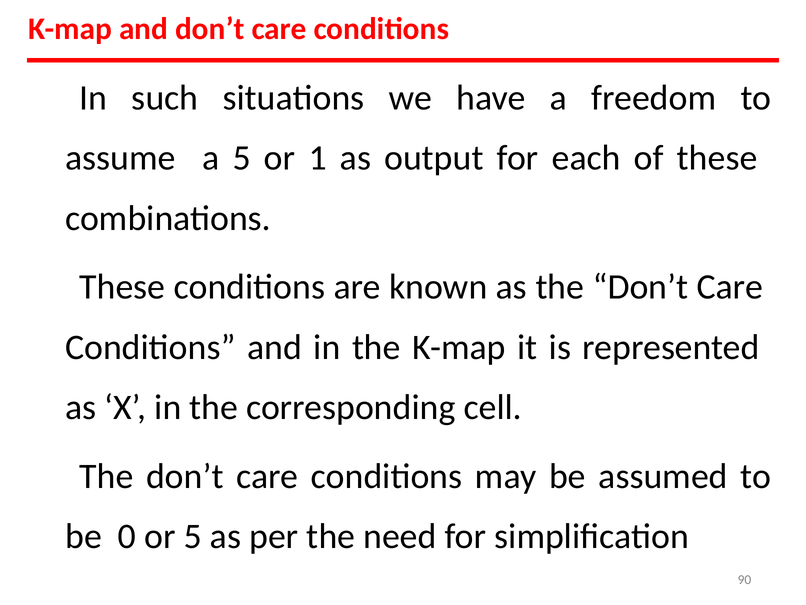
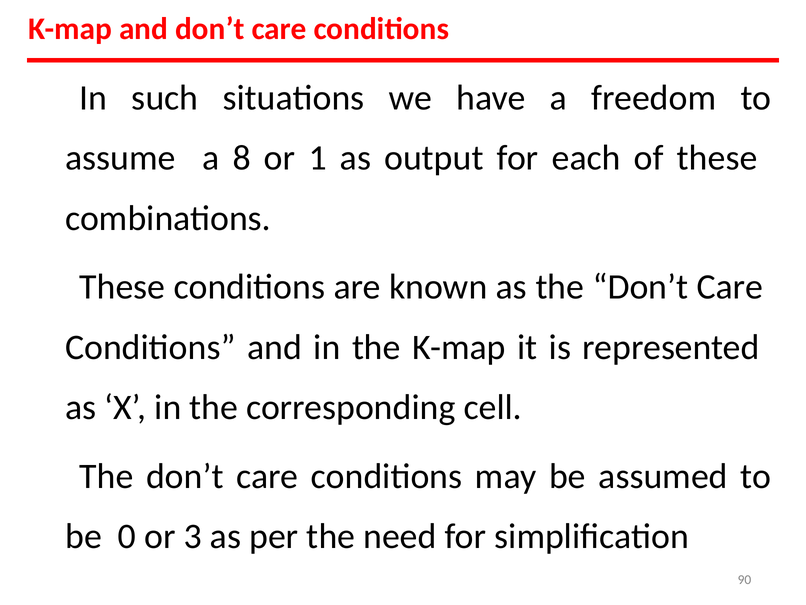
a 5: 5 -> 8 (242, 158)
or 5: 5 -> 3 (193, 536)
